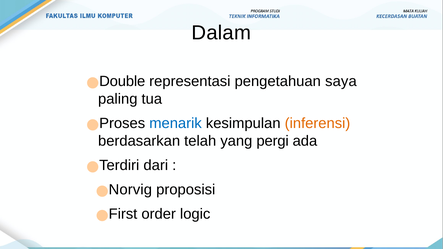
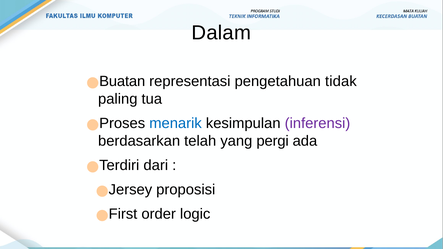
Double: Double -> Buatan (122, 81)
saya: saya -> tidak (341, 81)
inferensi colour: orange -> purple (318, 123)
Norvig: Norvig -> Jersey (130, 190)
